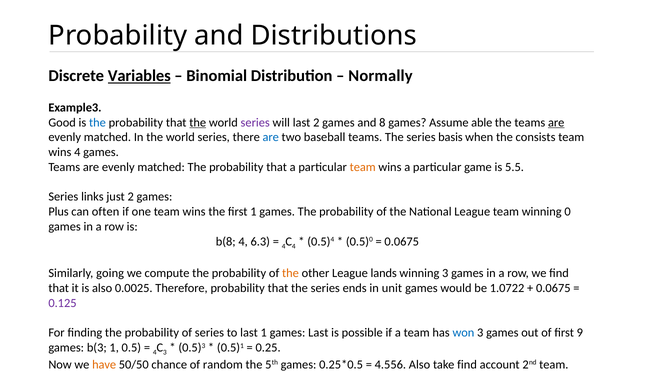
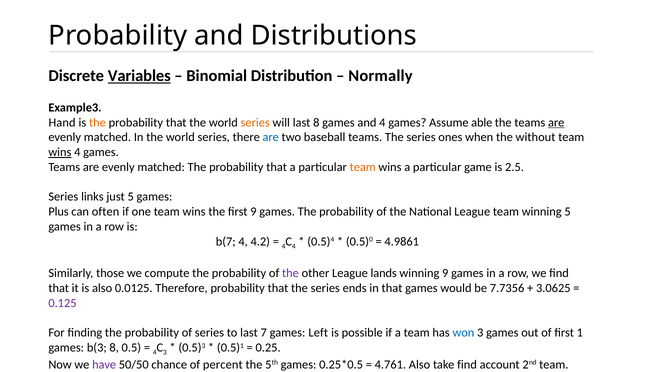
Good: Good -> Hand (62, 122)
the colour: blue -> orange (97, 122)
the underline: present -> none (198, 122)
series colour: purple -> orange (255, 122)
last 2: 2 -> 8 (316, 122)
and 8: 8 -> 4 (382, 122)
basis: basis -> ones (450, 137)
consists: consists -> without (536, 137)
wins underline: none -> present (60, 152)
5.5: 5.5 -> 2.5 (515, 167)
just 2: 2 -> 5 (131, 197)
first 1: 1 -> 9 (253, 212)
winning 0: 0 -> 5 (568, 212)
b(8: b(8 -> b(7 (226, 241)
6.3: 6.3 -> 4.2 (260, 241)
0.0675: 0.0675 -> 4.9861 (402, 241)
going: going -> those (110, 273)
the colour: orange -> purple (290, 273)
winning 3: 3 -> 9 (445, 273)
0.0025: 0.0025 -> 0.0125 (134, 288)
in unit: unit -> that (392, 288)
1.0722: 1.0722 -> 7.7356 (507, 288)
0.0675: 0.0675 -> 3.0625 (553, 288)
last 1: 1 -> 7 (264, 333)
games Last: Last -> Left (318, 333)
9: 9 -> 1 (580, 333)
b(3 1: 1 -> 8 (114, 347)
have colour: orange -> purple (104, 364)
random: random -> percent (223, 364)
4.556: 4.556 -> 4.761 (390, 364)
